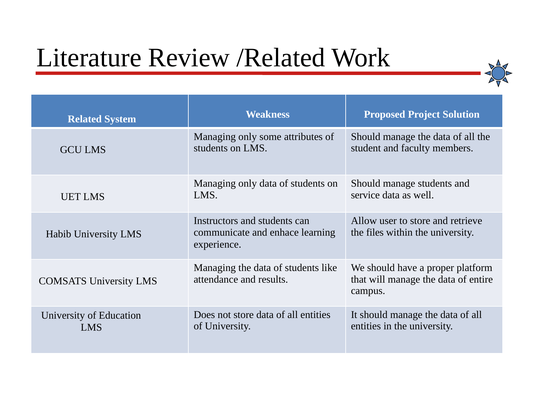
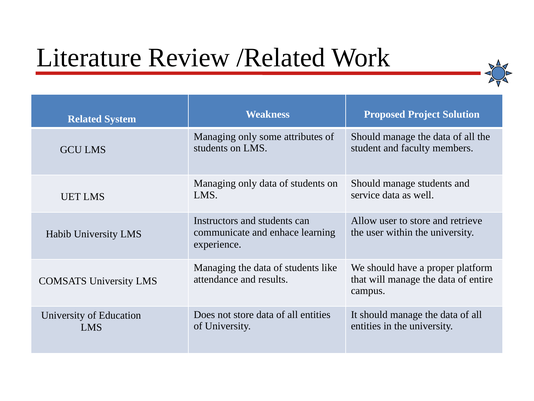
the files: files -> user (375, 232)
